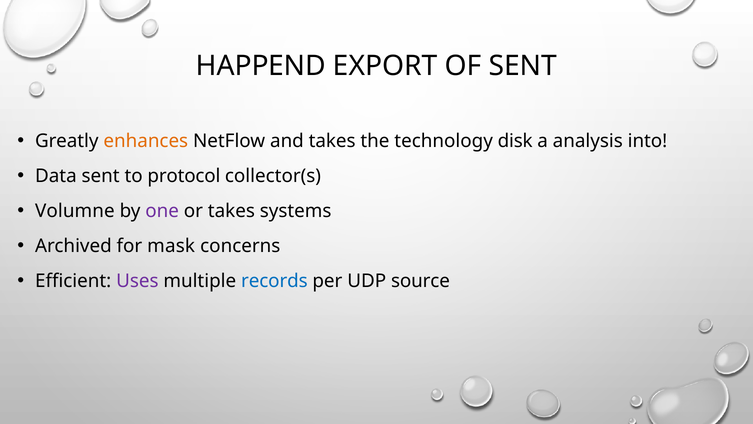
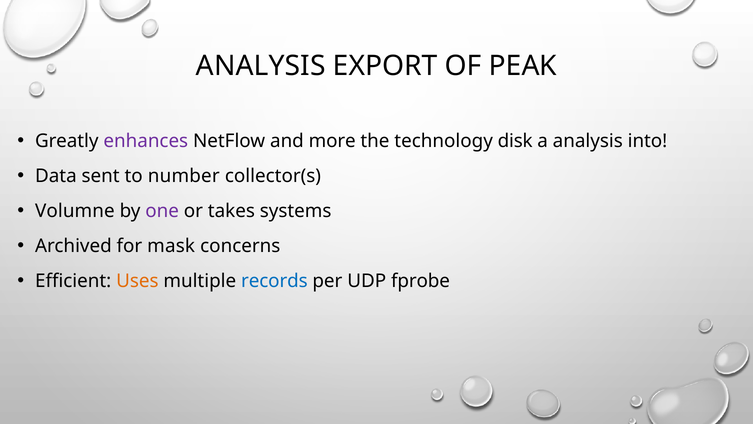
HAPPEND: HAPPEND -> ANALYSIS (261, 66)
OF SENT: SENT -> PEAK (523, 66)
enhances colour: orange -> purple (146, 141)
and takes: takes -> more (332, 141)
protocol: protocol -> number (184, 176)
Uses colour: purple -> orange (137, 281)
source: source -> fprobe (420, 281)
